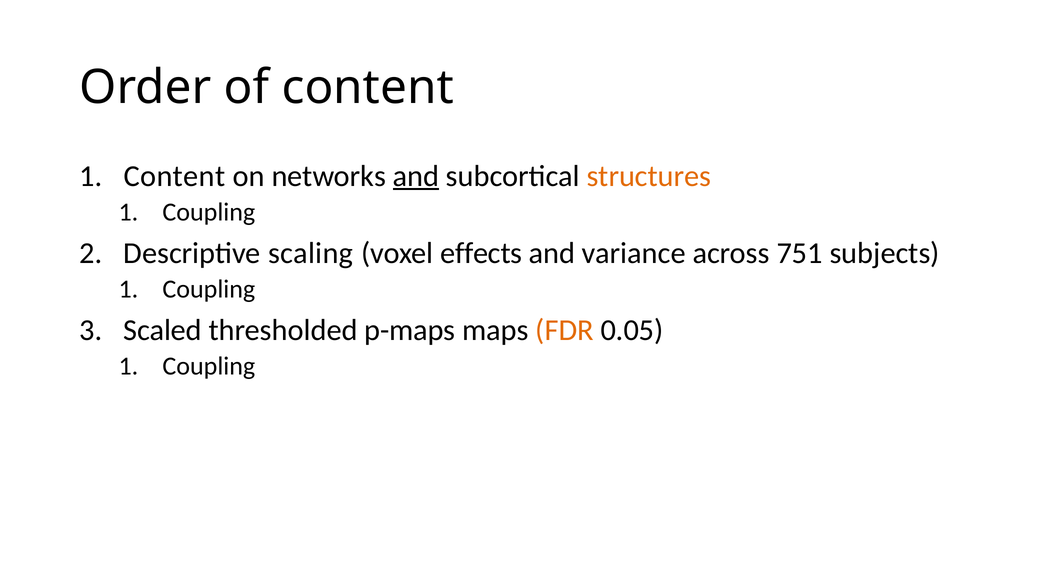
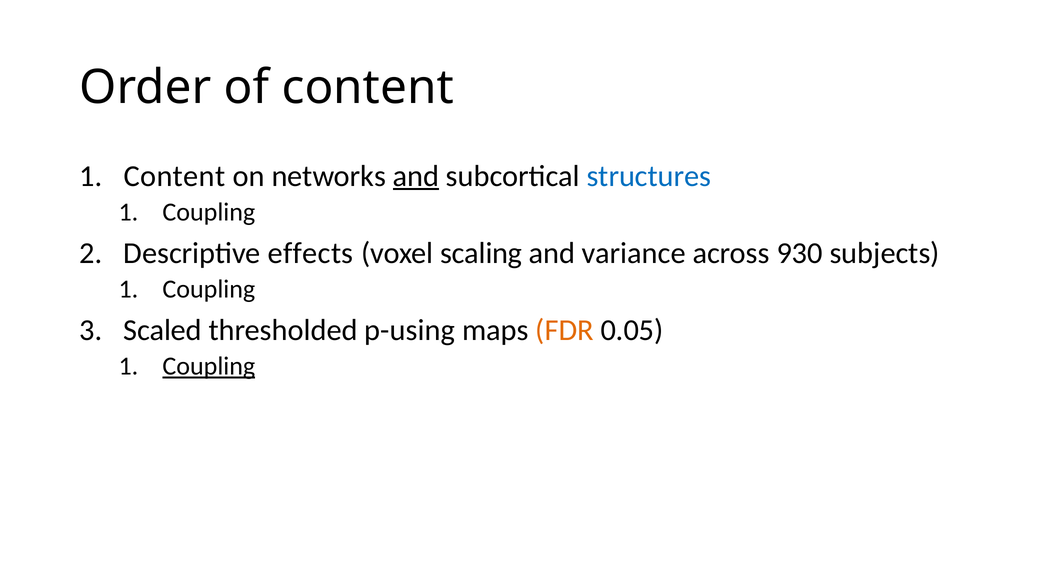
structures colour: orange -> blue (649, 176)
scaling: scaling -> effects (311, 253)
effects: effects -> scaling (481, 253)
751: 751 -> 930 (800, 253)
p-maps: p-maps -> p-using (410, 330)
Coupling underline: none -> present (209, 366)
